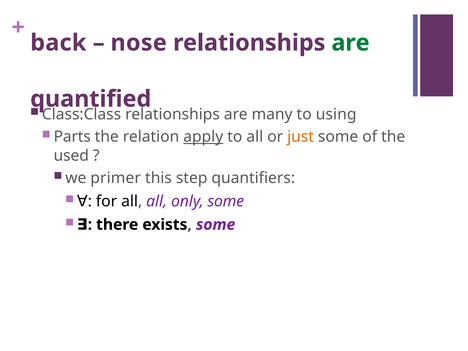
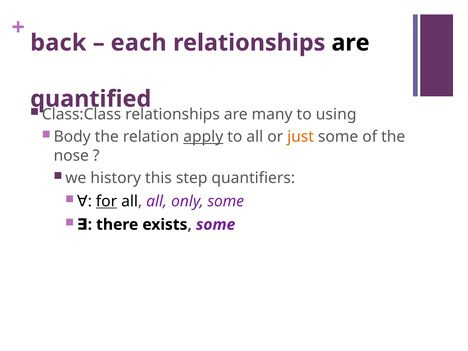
nose: nose -> each (139, 43)
are colour: green -> black (351, 43)
Parts: Parts -> Body (72, 137)
used: used -> nose (71, 156)
primer: primer -> history (116, 178)
for underline: none -> present (107, 201)
